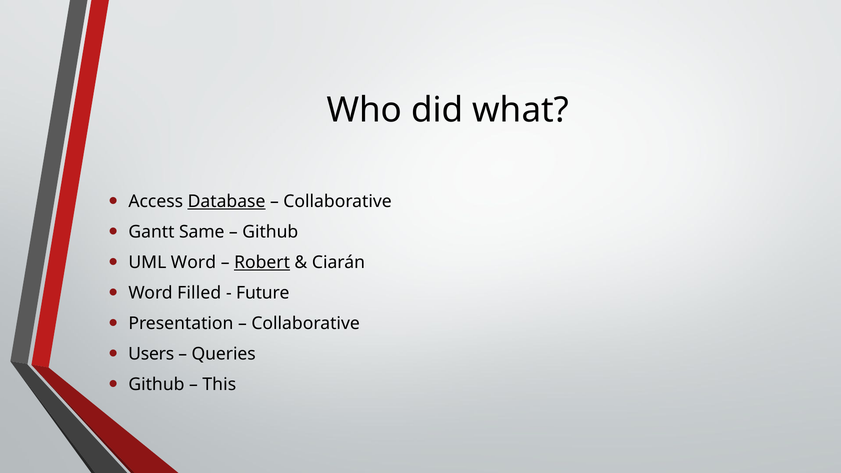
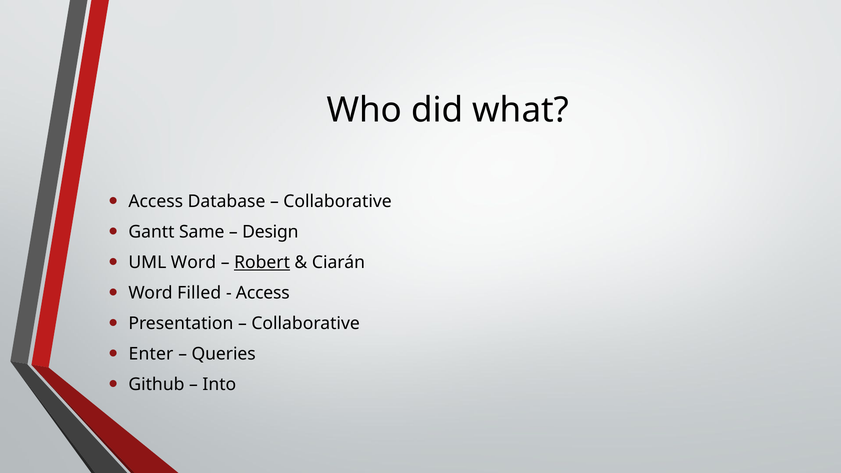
Database underline: present -> none (227, 201)
Github: Github -> Design (270, 232)
Future: Future -> Access (263, 293)
Users: Users -> Enter (151, 354)
This: This -> Into (219, 384)
